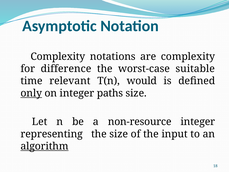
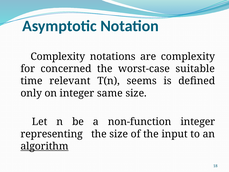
difference: difference -> concerned (66, 69)
would: would -> seems (142, 81)
only underline: present -> none (31, 93)
paths: paths -> same (110, 93)
non-resource: non-resource -> non-function (140, 122)
